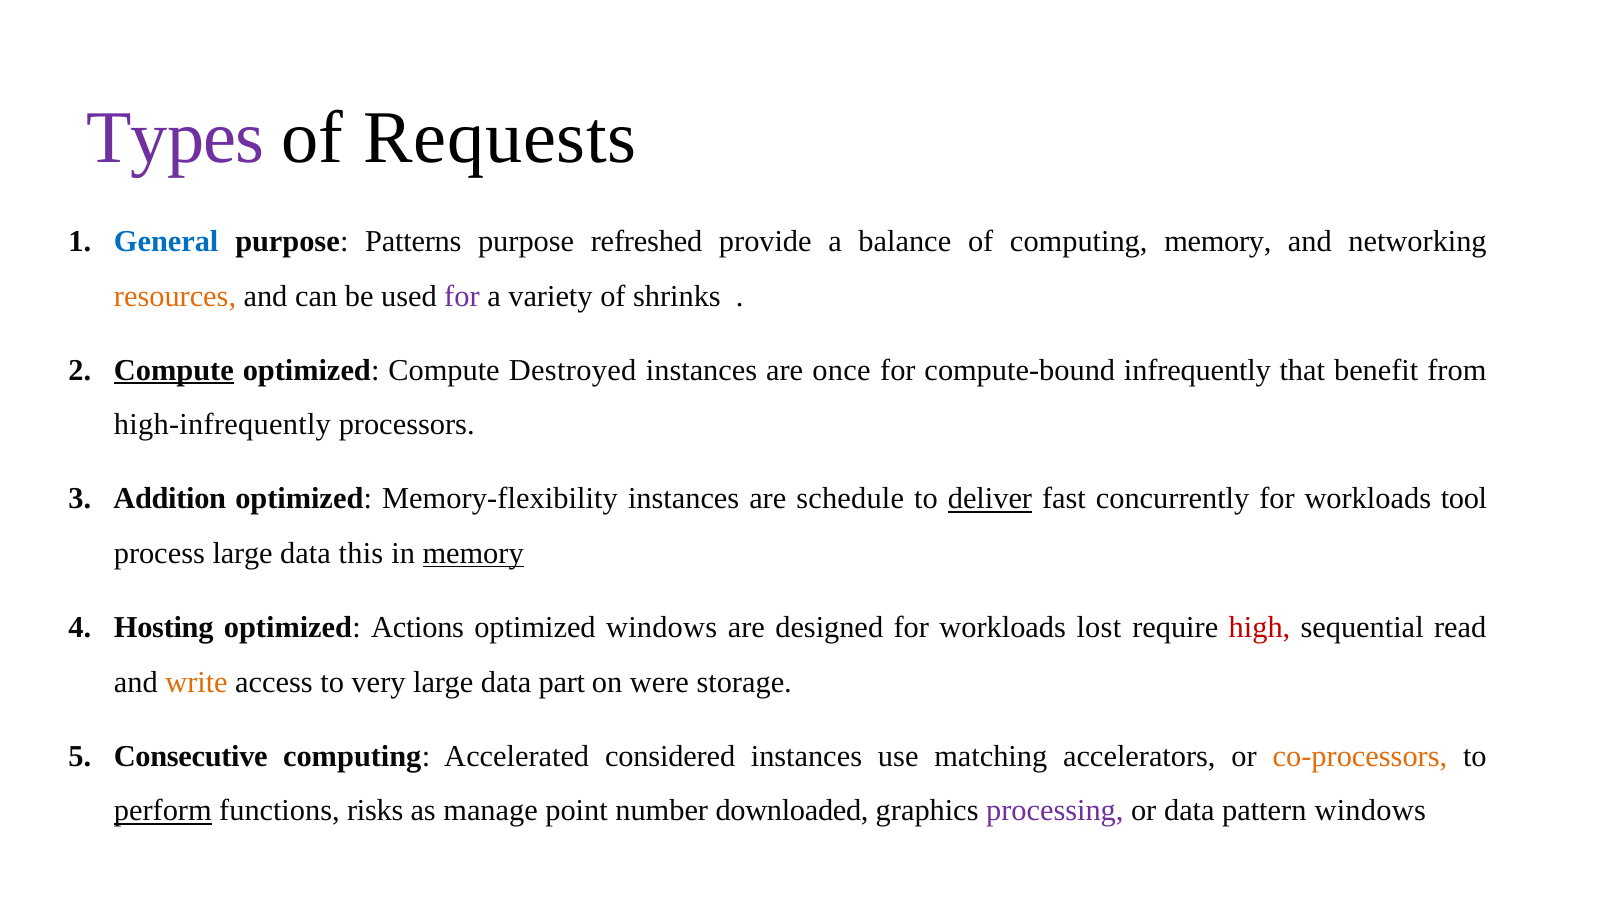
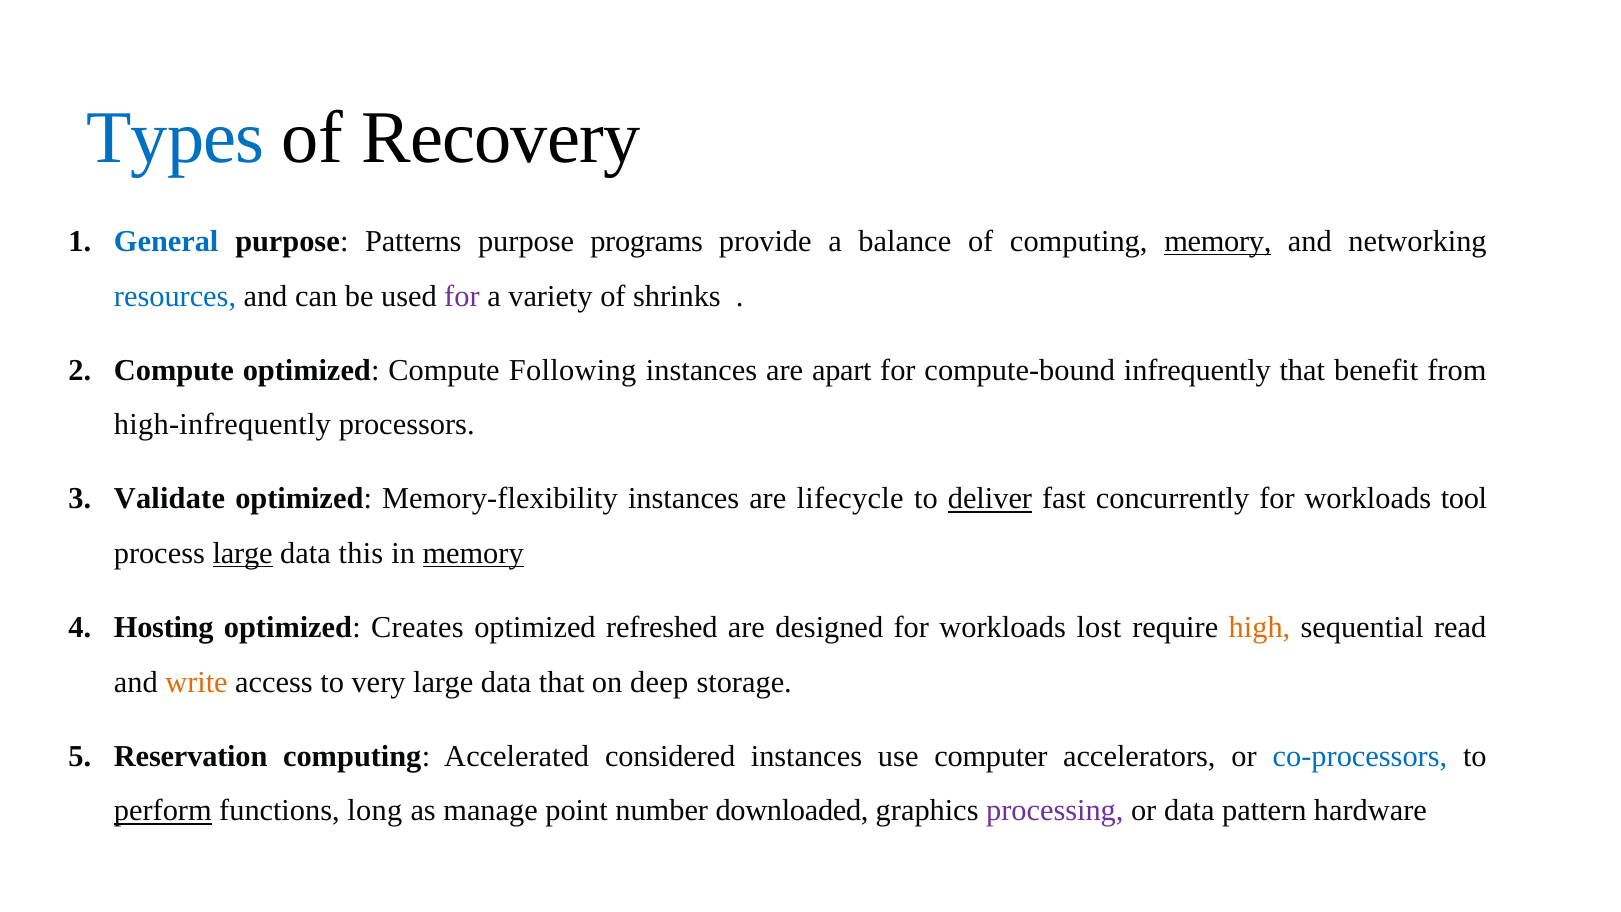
Types colour: purple -> blue (176, 138)
Requests: Requests -> Recovery (501, 138)
refreshed: refreshed -> programs (647, 241)
memory underline: none -> present (1218, 241)
resources colour: orange -> blue (175, 296)
Compute underline: present -> none (174, 370)
Destroyed: Destroyed -> Following (573, 370)
once: once -> apart (842, 370)
Addition: Addition -> Validate (169, 499)
schedule: schedule -> lifecycle (850, 499)
large underline: none -> present (243, 553)
Actions: Actions -> Creates (417, 627)
optimized windows: windows -> refreshed (662, 627)
high colour: red -> orange (1260, 627)
data part: part -> that (562, 682)
were: were -> deep (659, 682)
Consecutive: Consecutive -> Reservation (191, 756)
matching: matching -> computer (991, 756)
co-processors colour: orange -> blue (1360, 756)
risks: risks -> long (375, 811)
pattern windows: windows -> hardware (1370, 811)
